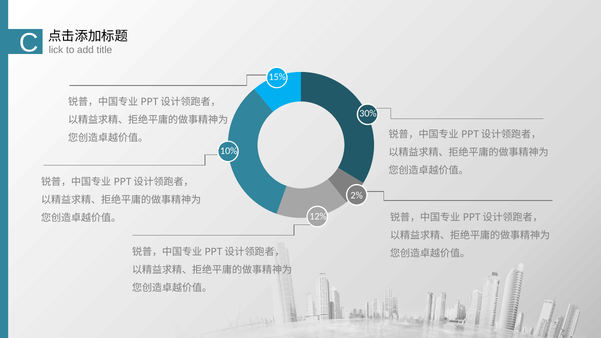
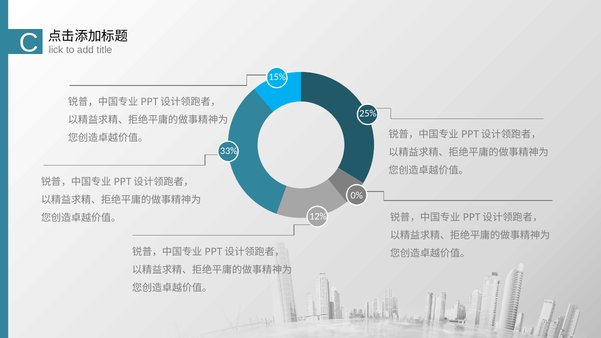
30%: 30% -> 25% (368, 114)
10%: 10% -> 33% (229, 151)
2%: 2% -> 0% (357, 195)
